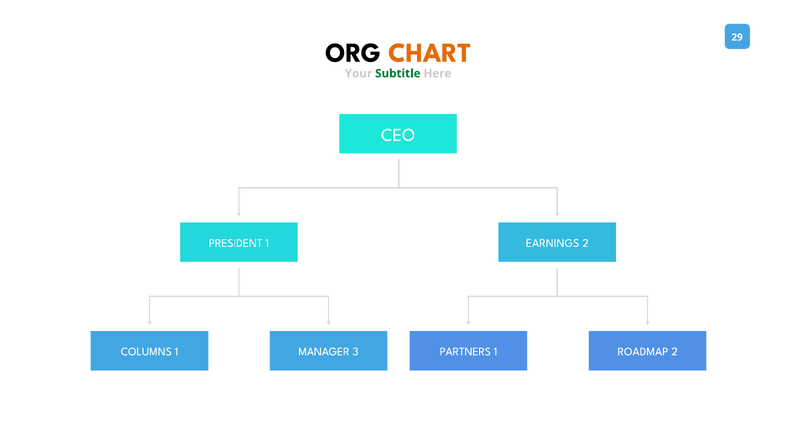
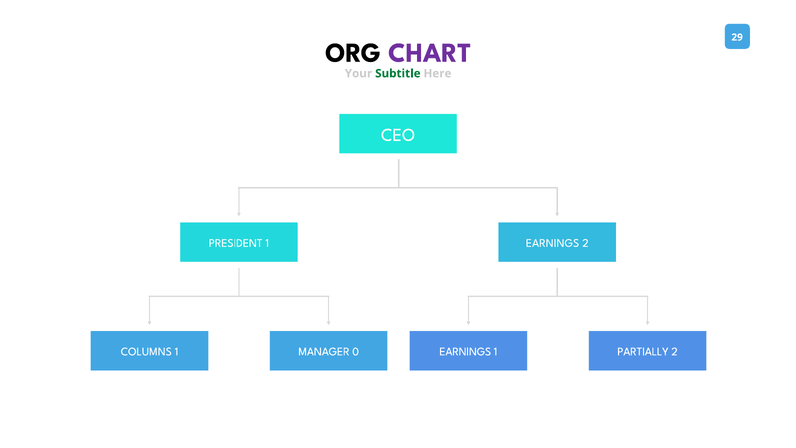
CHART colour: orange -> purple (430, 53)
3: 3 -> 0 (356, 351)
PARTNERS: PARTNERS -> EARNINGS (465, 351)
ROADMAP: ROADMAP -> PARTIALLY (643, 351)
